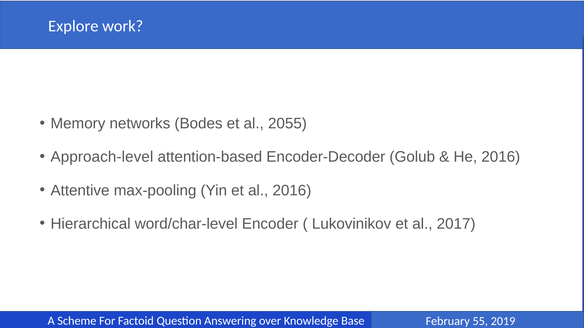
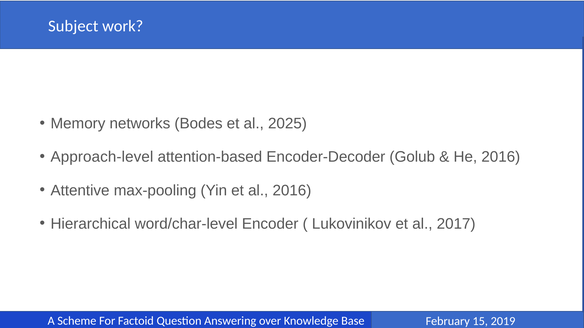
Explore: Explore -> Subject (73, 26)
2055: 2055 -> 2025 (287, 124)
55: 55 -> 15 (480, 322)
